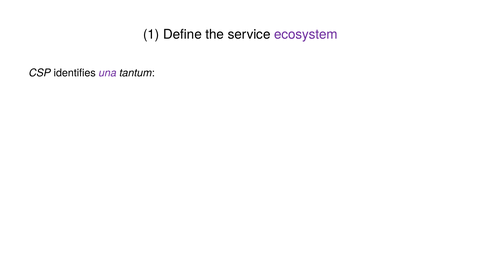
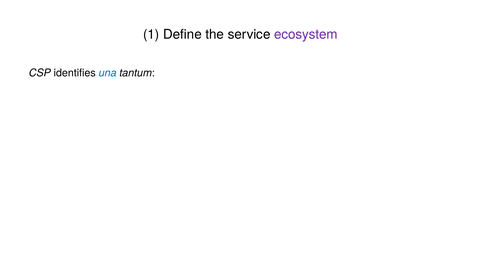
una colour: purple -> blue (108, 73)
